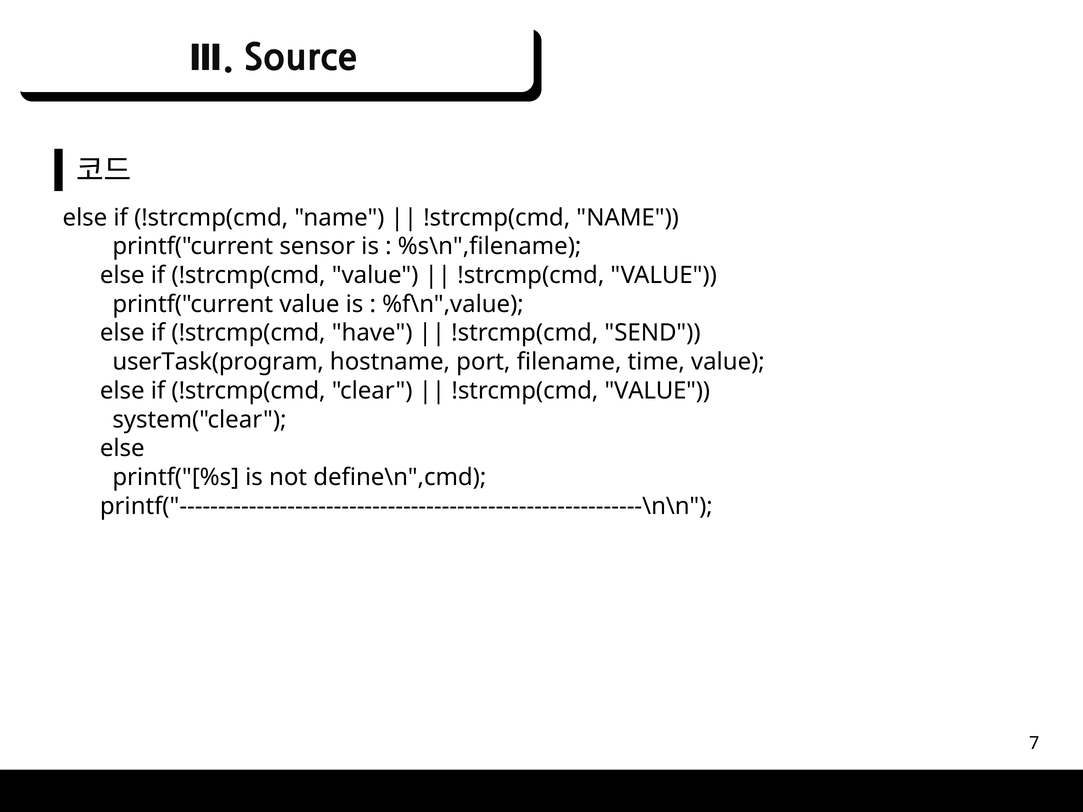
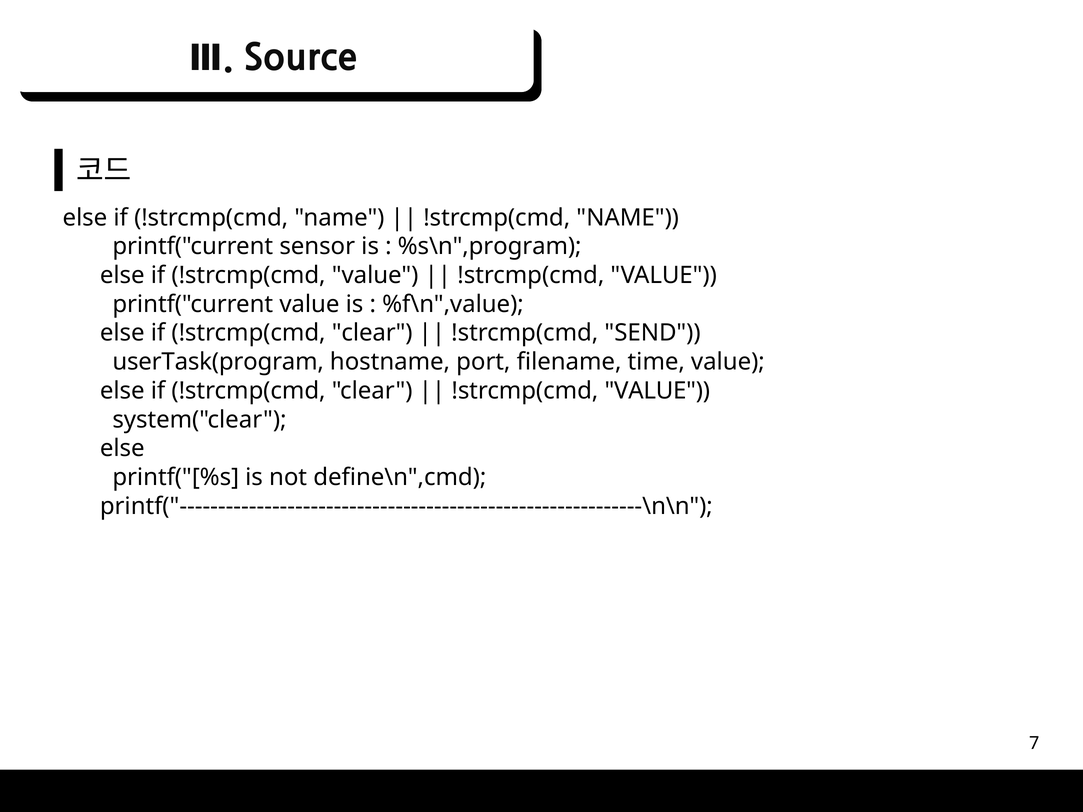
%s\n",filename: %s\n",filename -> %s\n",program (490, 247)
have: have -> clear (372, 333)
